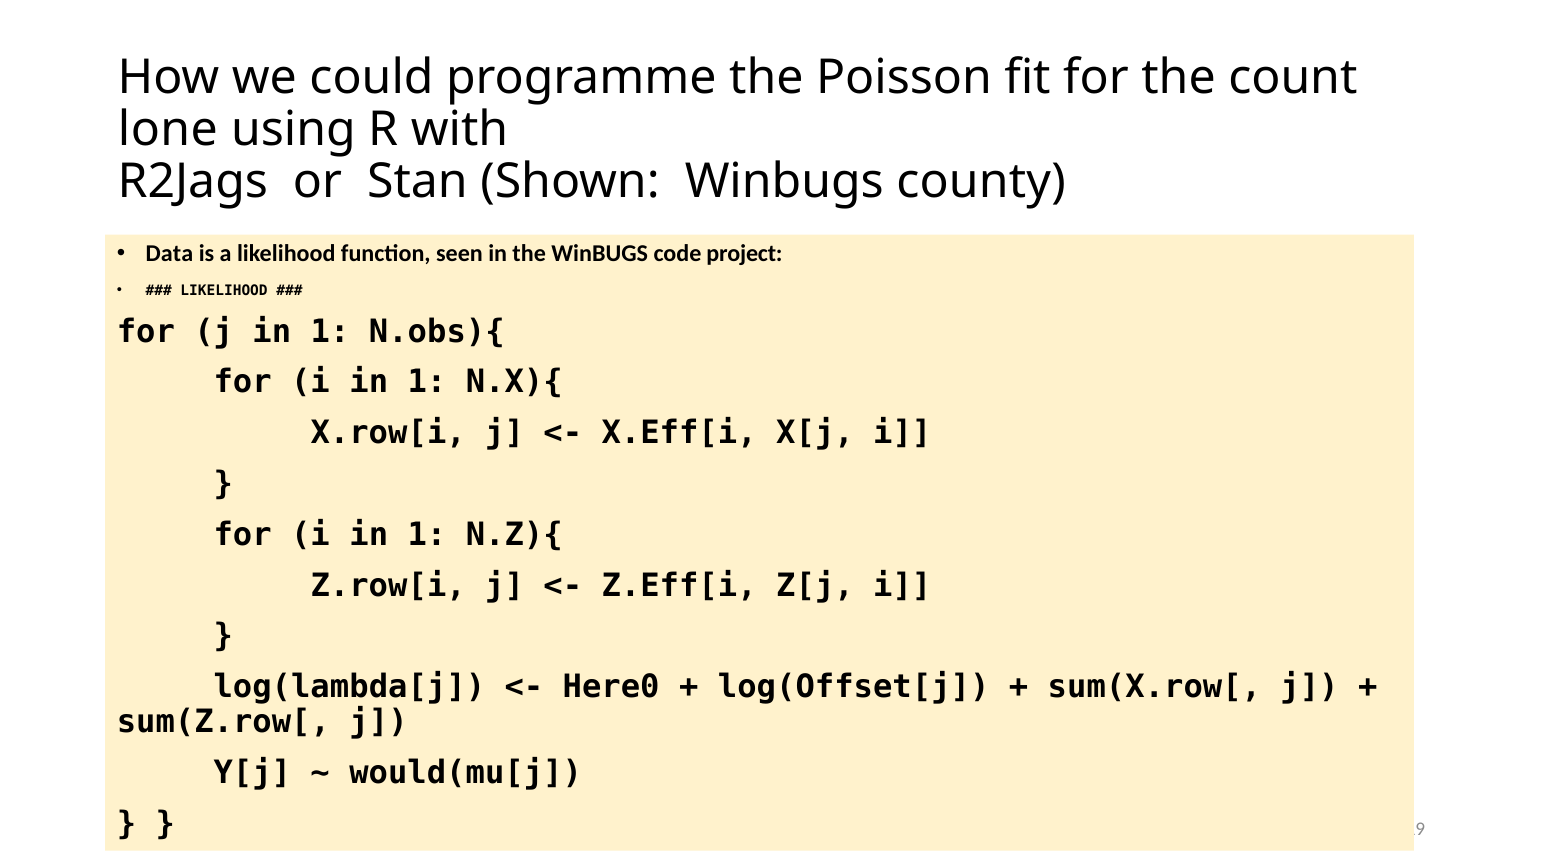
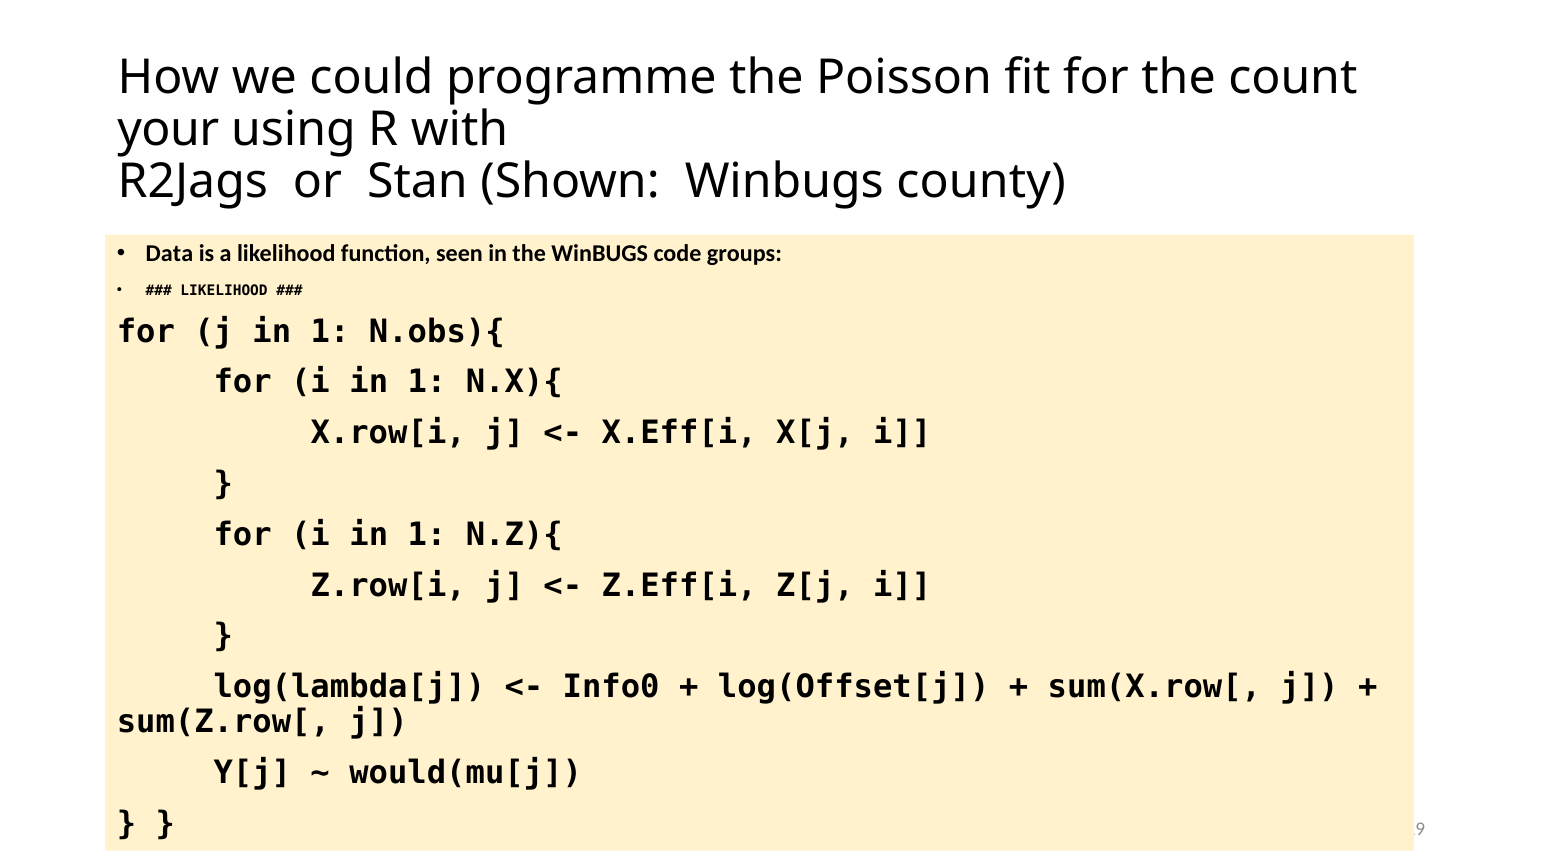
lone: lone -> your (168, 130)
project: project -> groups (744, 253)
Here0: Here0 -> Info0 (611, 687)
